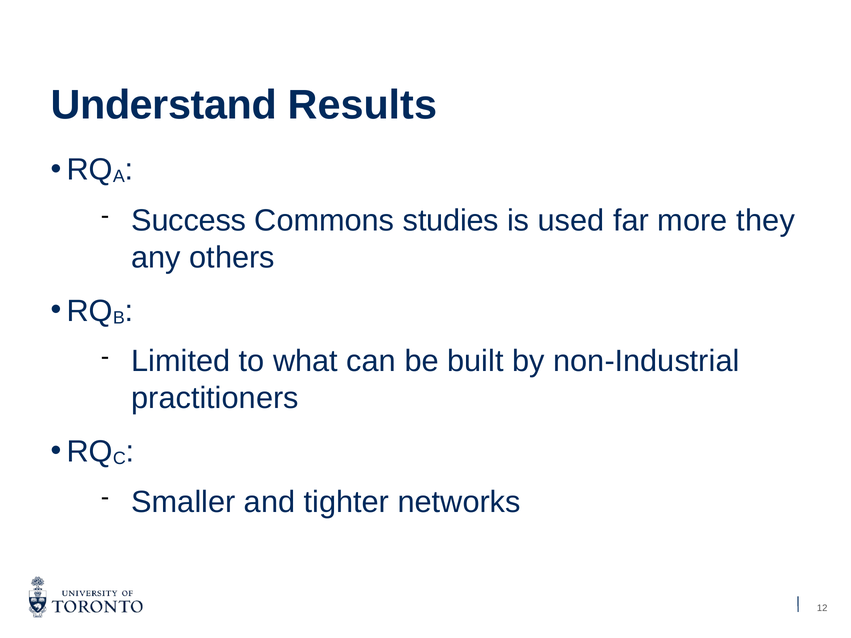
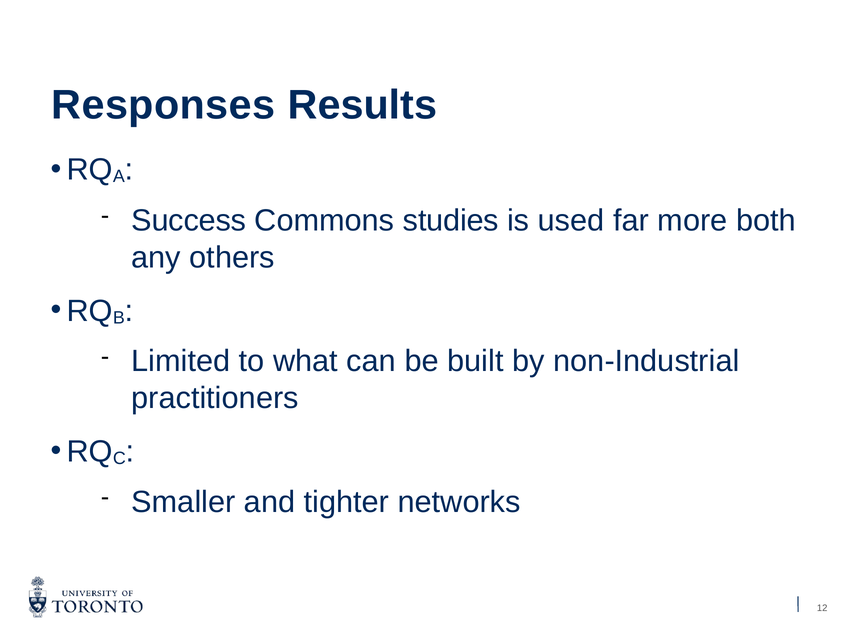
Understand: Understand -> Responses (163, 105)
they: they -> both (766, 221)
